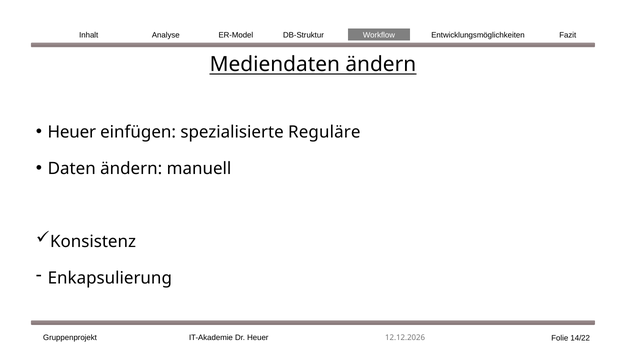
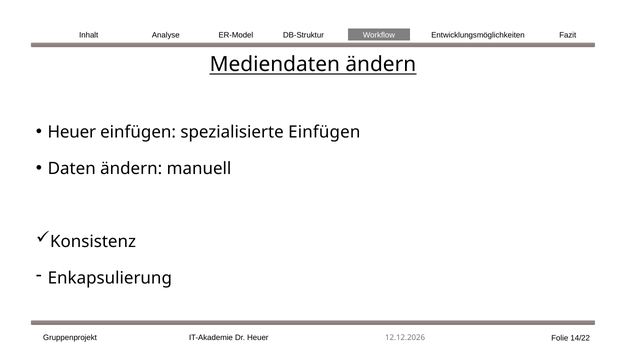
spezialisierte Reguläre: Reguläre -> Einfügen (324, 132)
